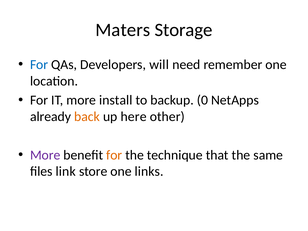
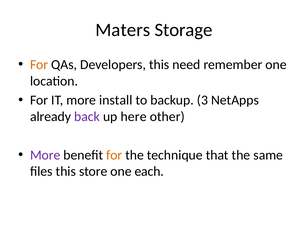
For colour: blue -> orange (39, 65)
Developers will: will -> this (159, 65)
0: 0 -> 3 (202, 100)
back colour: orange -> purple (87, 117)
files link: link -> this (66, 171)
links: links -> each (149, 171)
